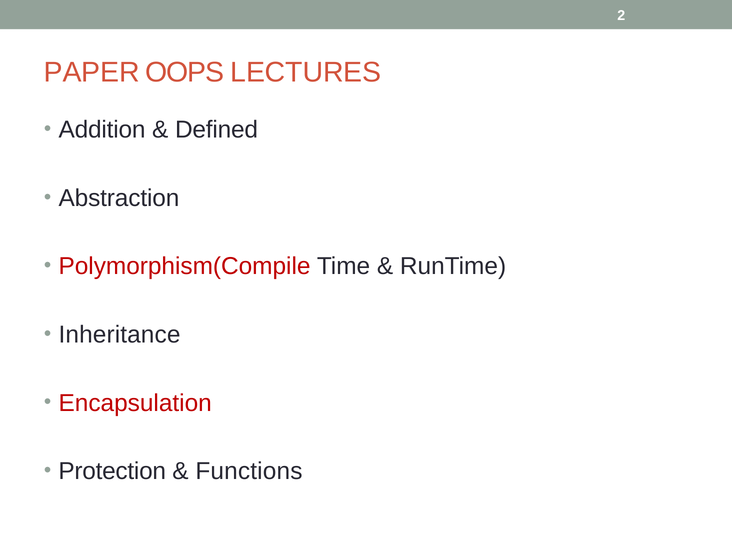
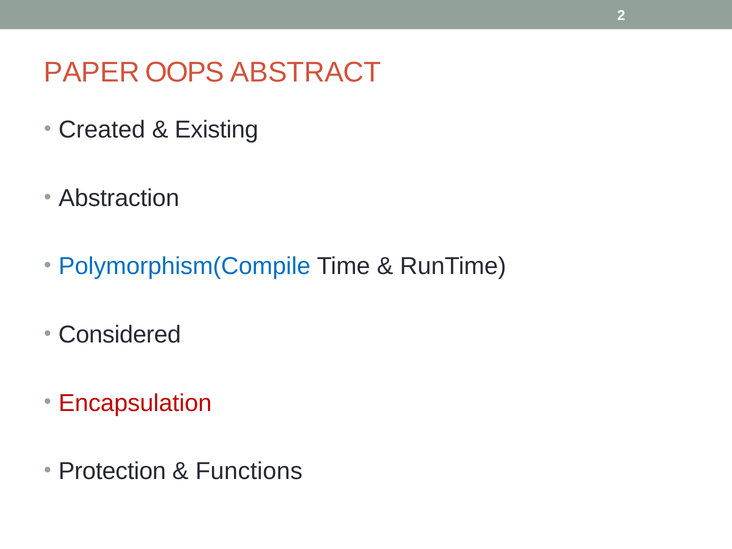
LECTURES: LECTURES -> ABSTRACT (306, 72)
Addition: Addition -> Created (102, 130)
Defined: Defined -> Existing (217, 130)
Polymorphism(Compile colour: red -> blue (185, 266)
Inheritance: Inheritance -> Considered (120, 335)
